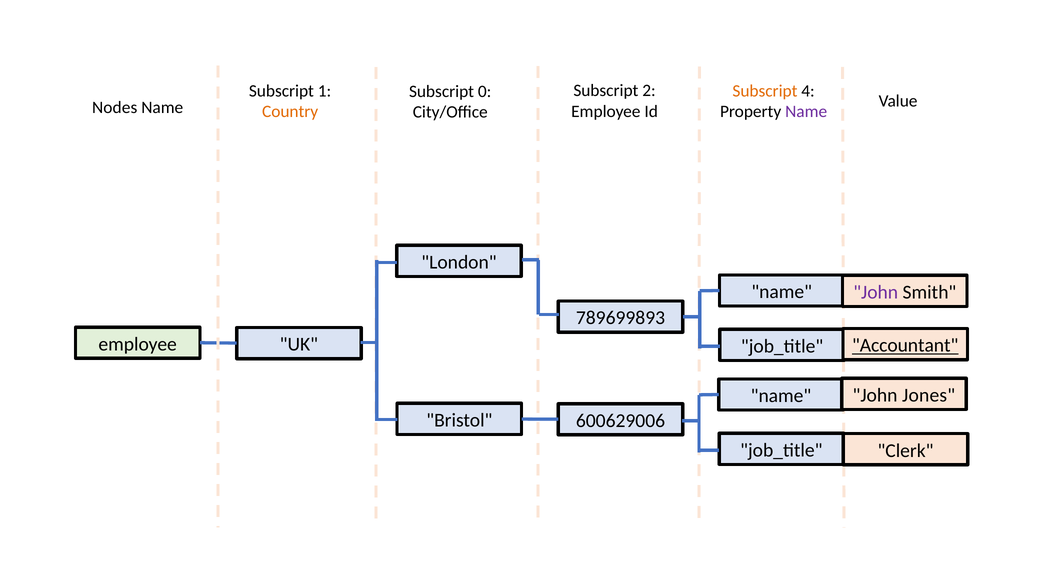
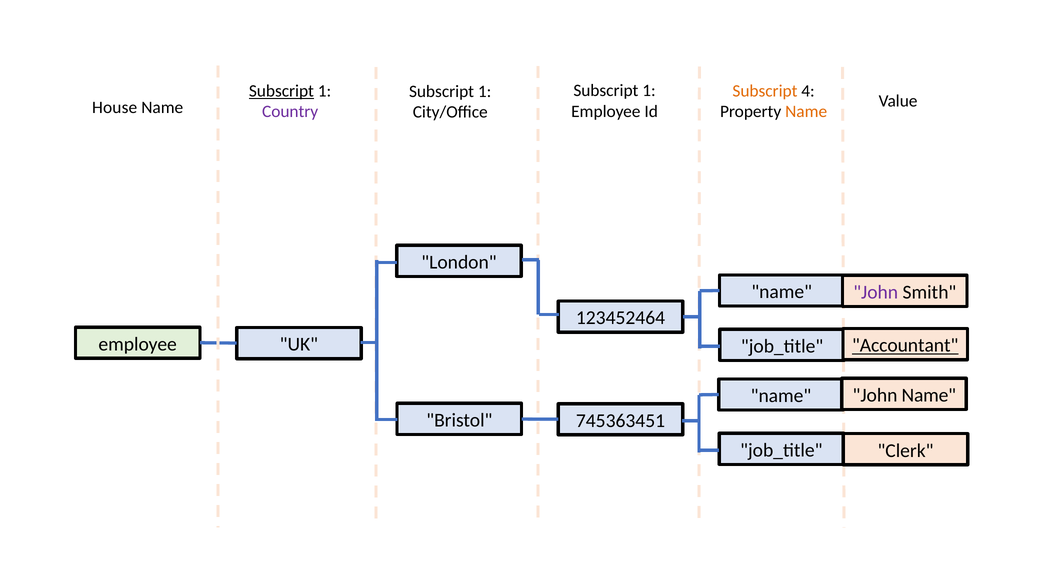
2: 2 -> 1 (649, 91)
Subscript underline: none -> present (281, 91)
0: 0 -> 1 (485, 91)
Nodes: Nodes -> House (115, 108)
Country colour: orange -> purple (290, 112)
Name colour: purple -> orange (806, 112)
789699893: 789699893 -> 123452464 (621, 318)
John Jones: Jones -> Name (929, 395)
600629006: 600629006 -> 745363451 (621, 421)
